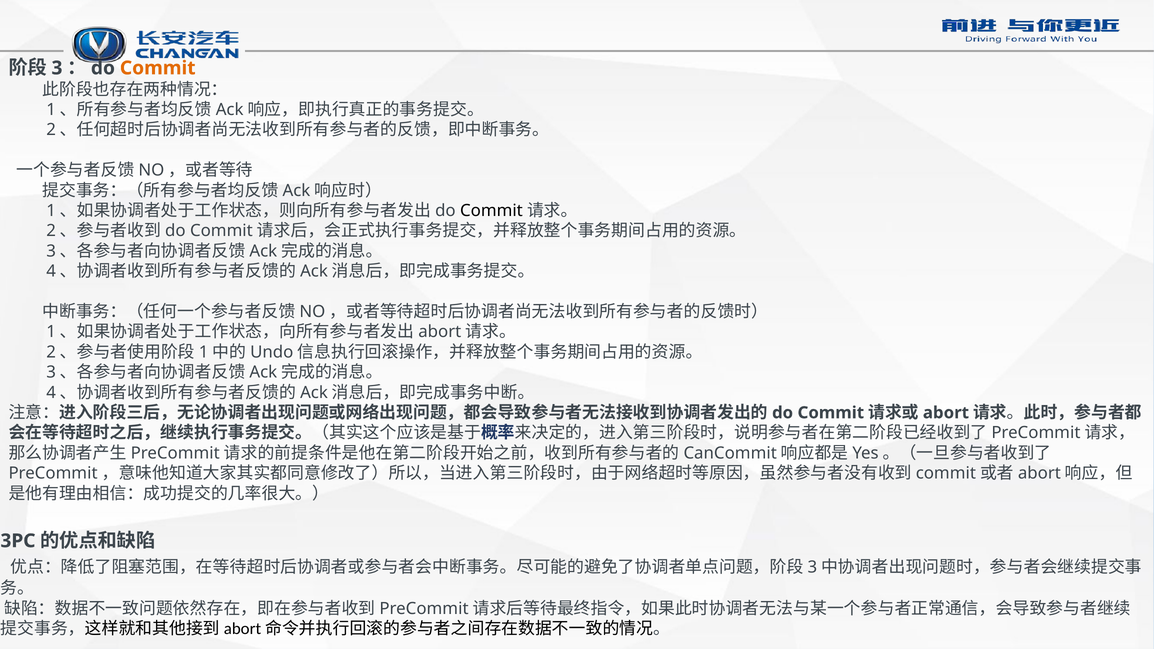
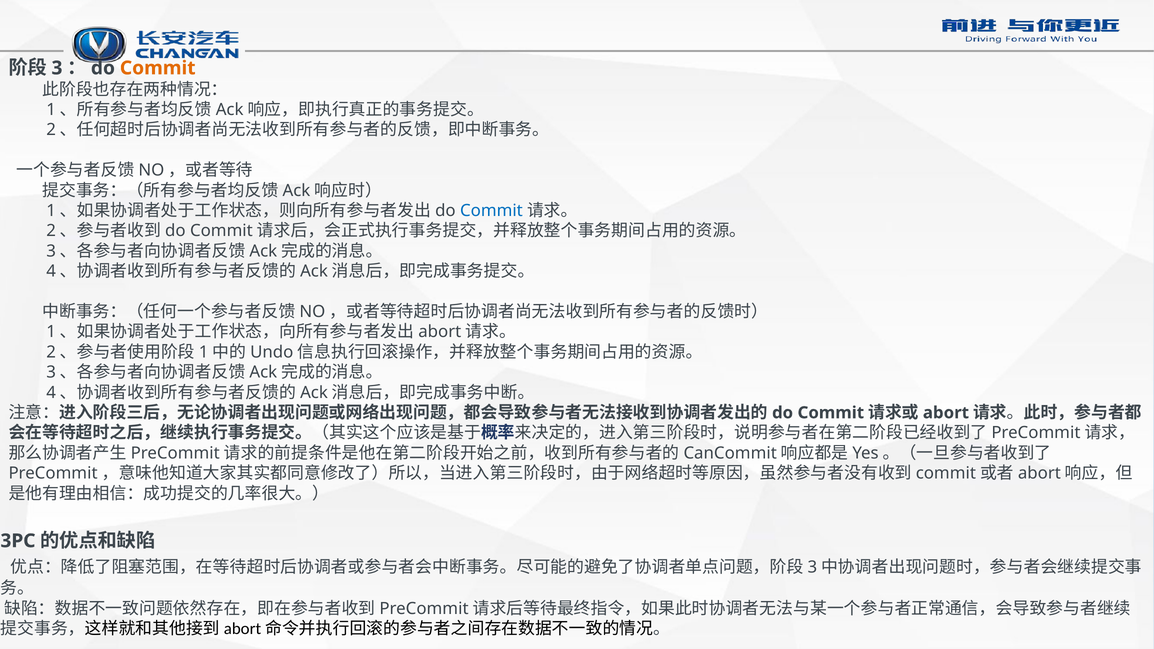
Commit colour: black -> blue (491, 211)
